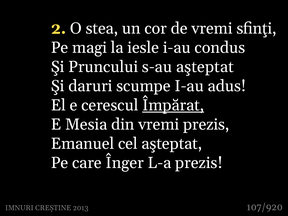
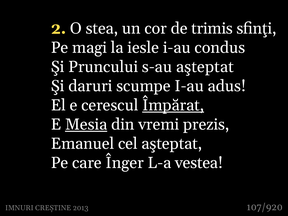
de vremi: vremi -> trimis (212, 28)
Mesia underline: none -> present (86, 124)
L-a prezis: prezis -> vestea (199, 163)
